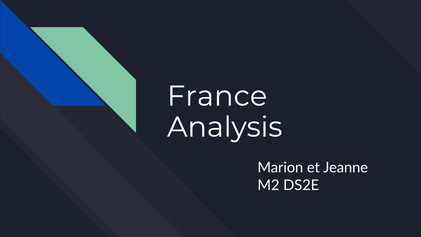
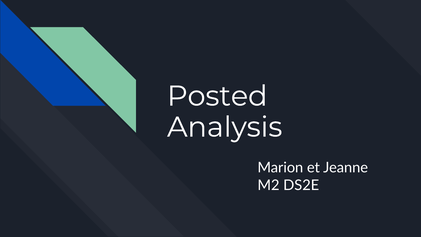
France: France -> Posted (217, 96)
